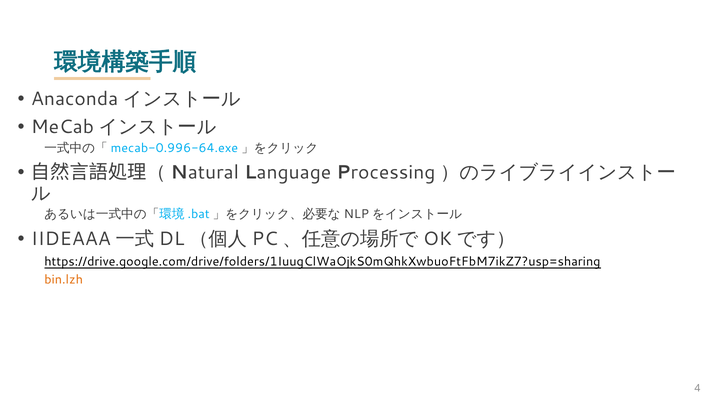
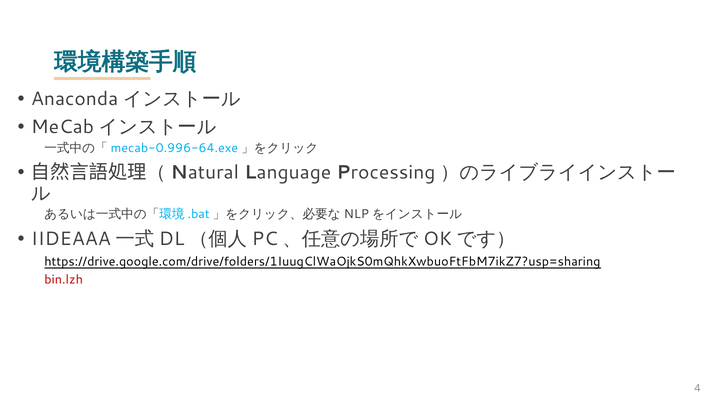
bin.lzh colour: orange -> red (64, 280)
